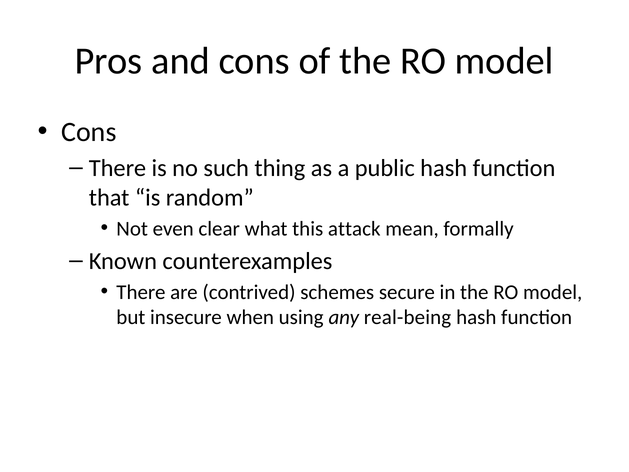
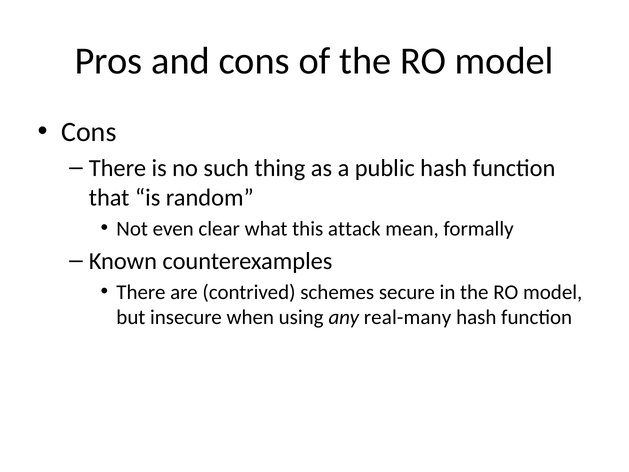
real-being: real-being -> real-many (408, 317)
